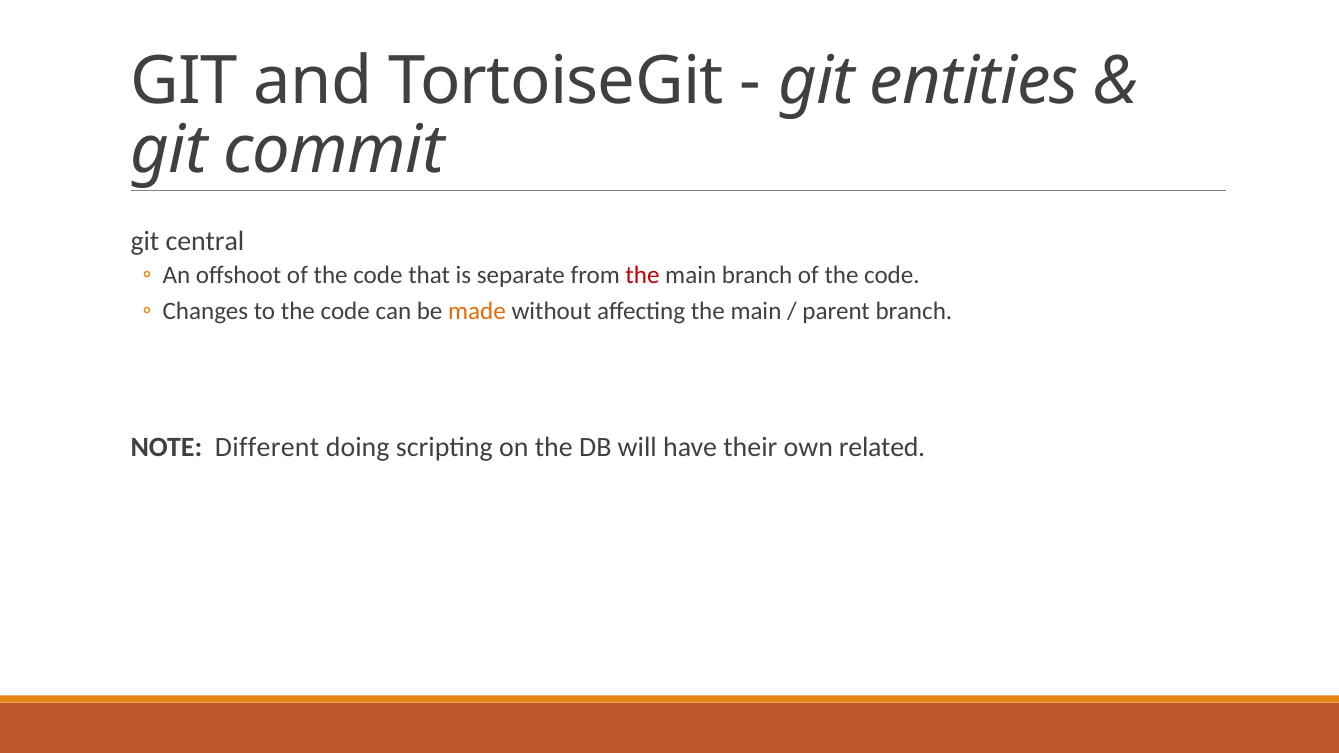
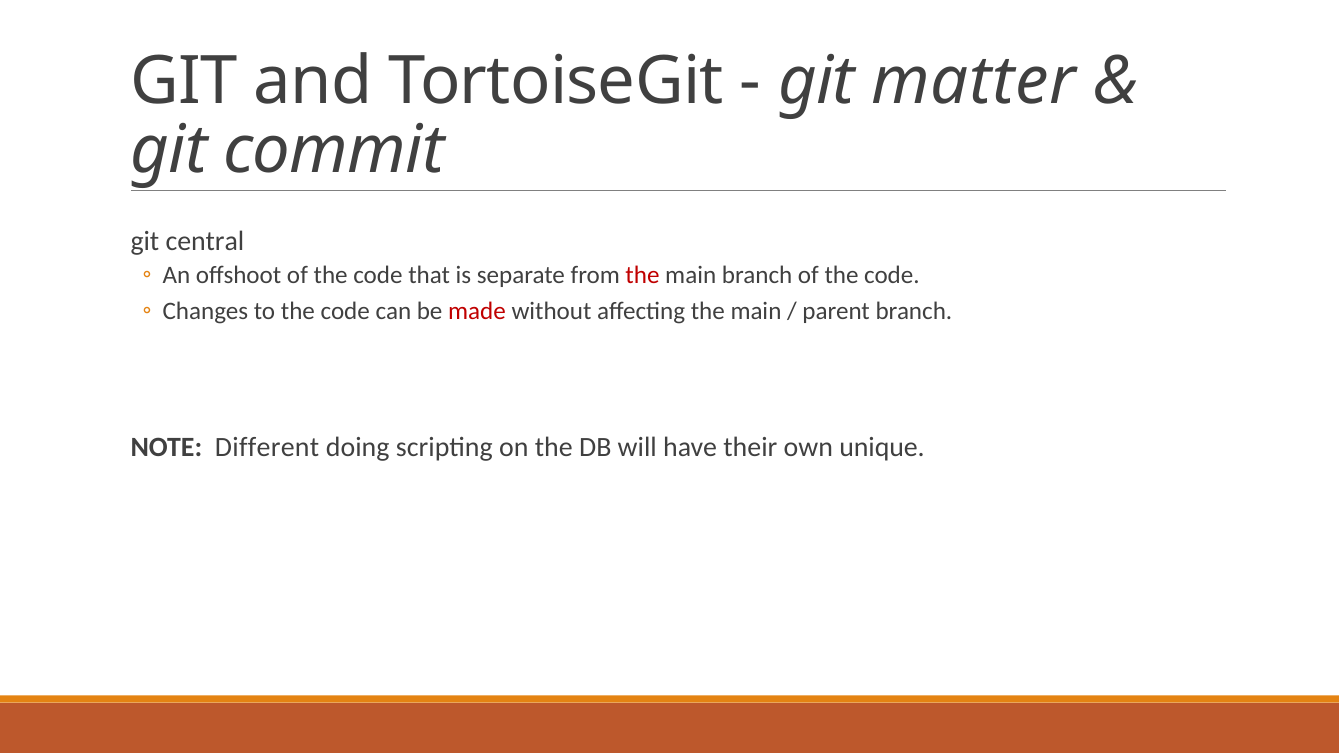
entities: entities -> matter (974, 82)
made colour: orange -> red (477, 311)
related: related -> unique (882, 447)
